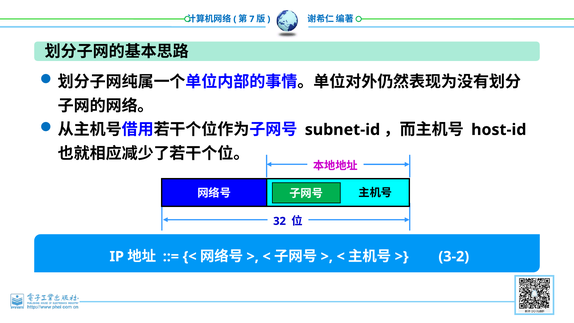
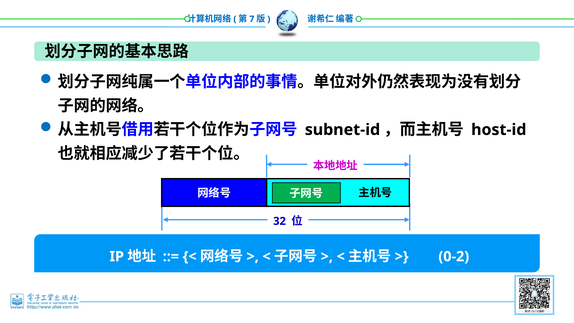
3-2: 3-2 -> 0-2 (454, 256)
